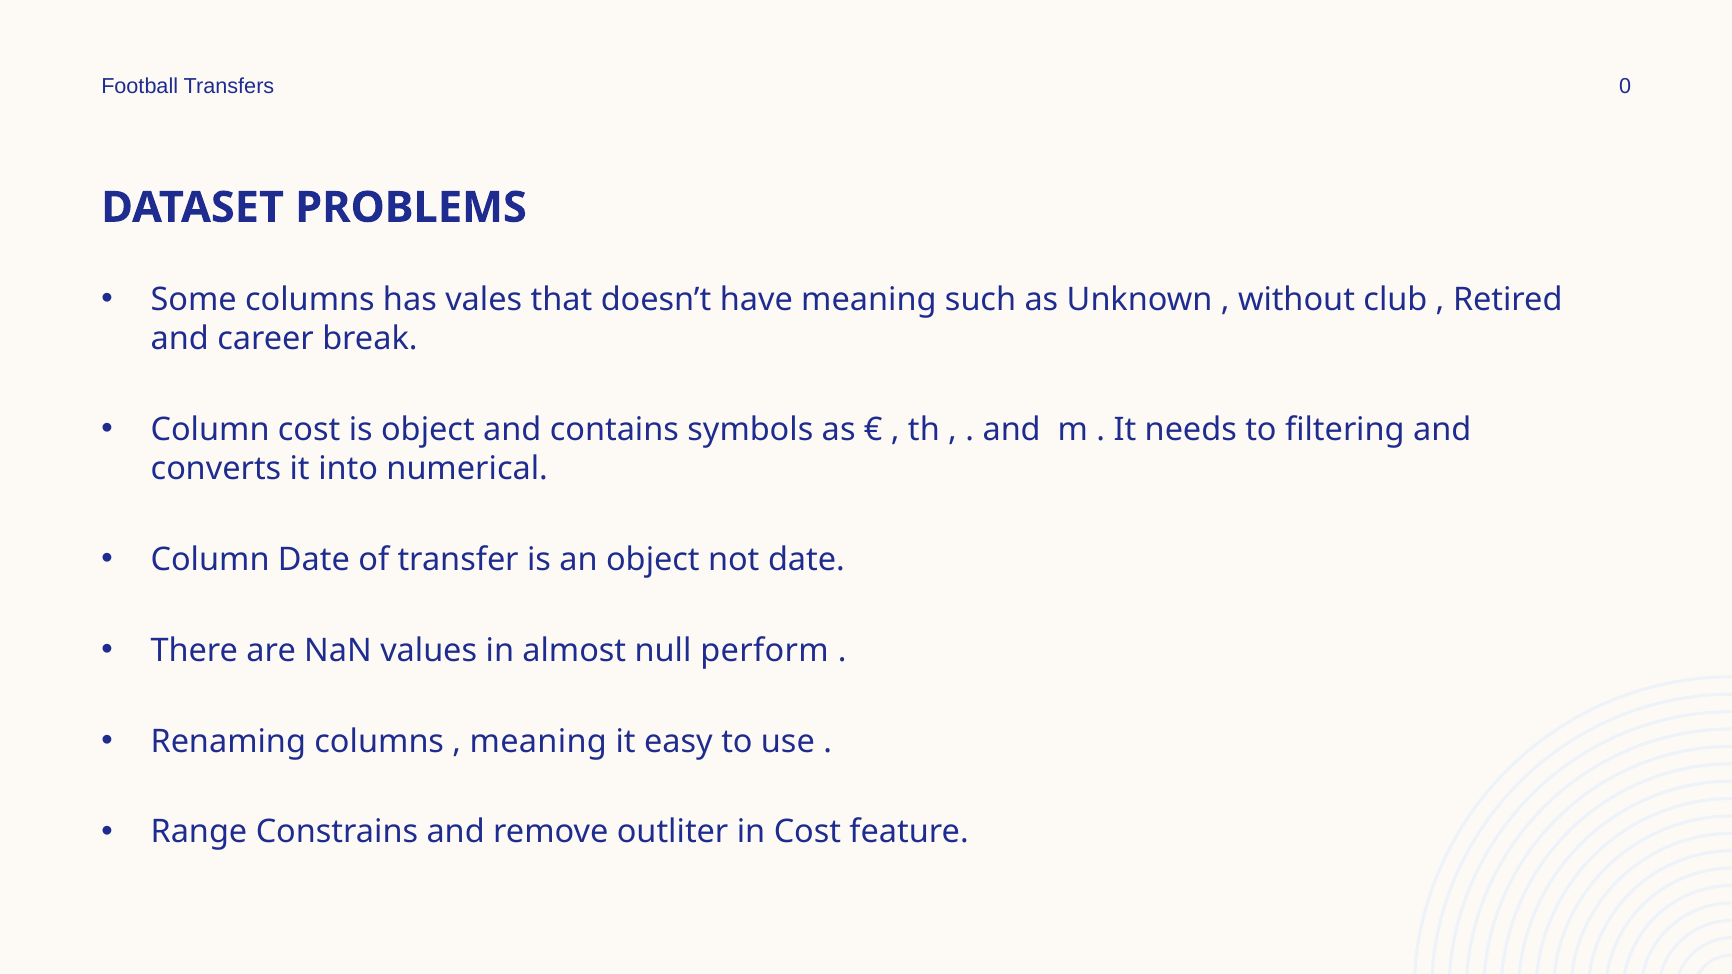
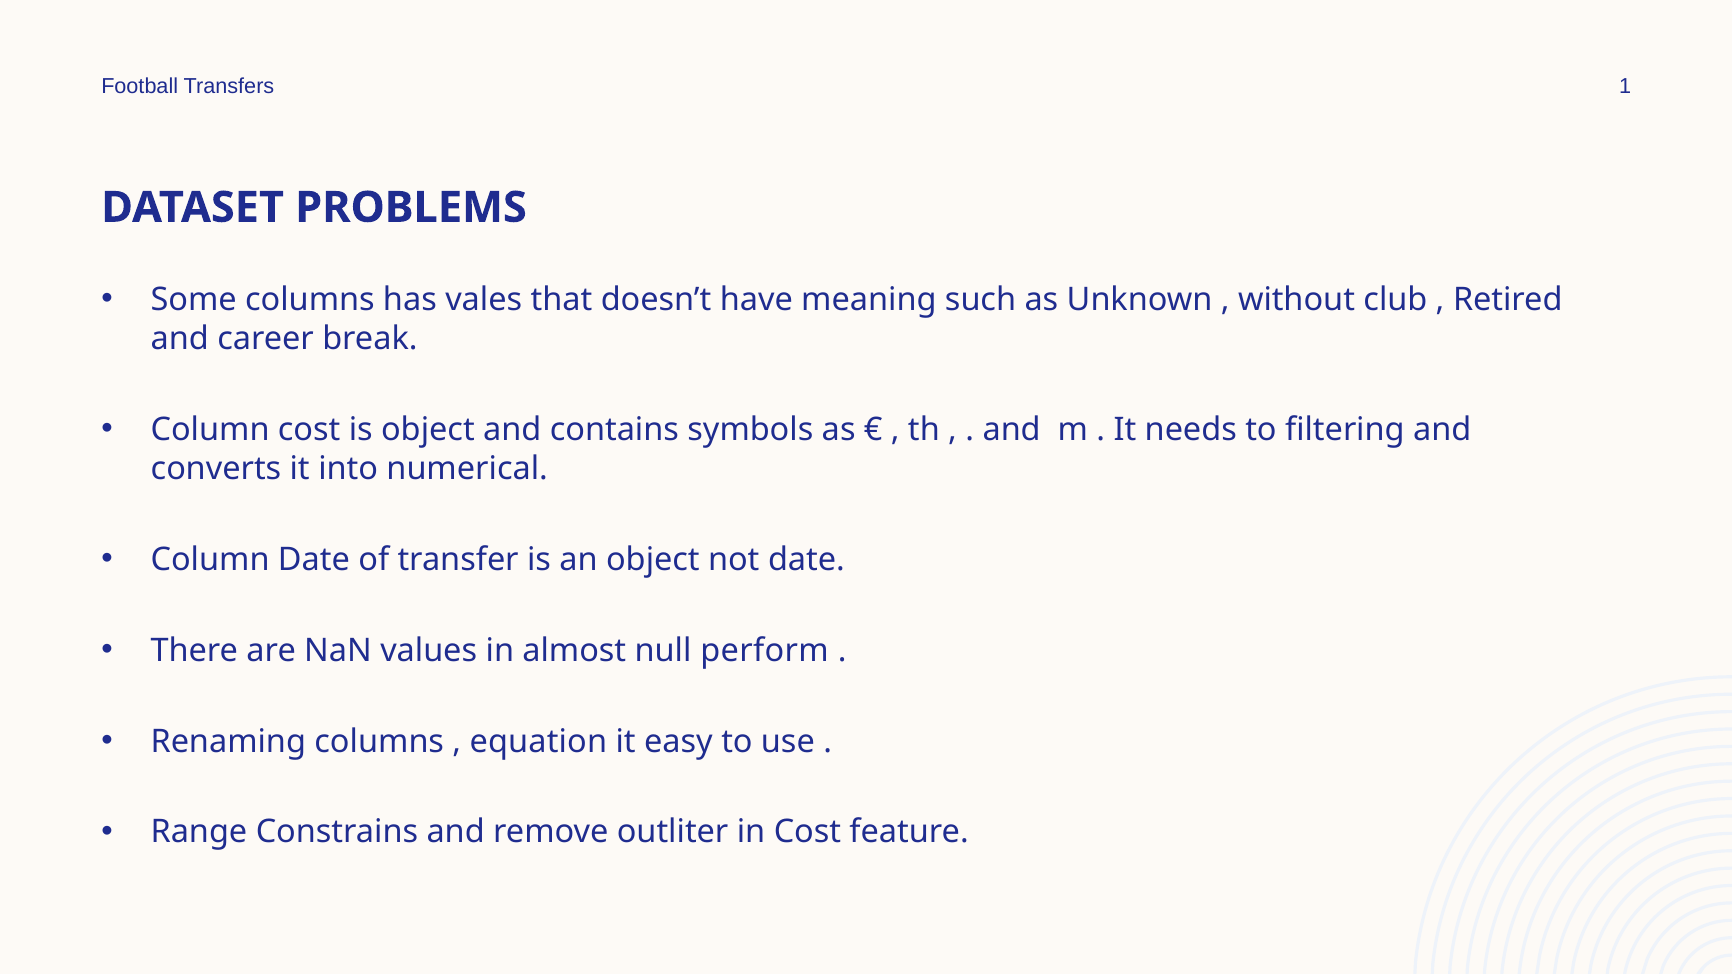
0: 0 -> 1 (1625, 86)
meaning: meaning -> equation (538, 742)
